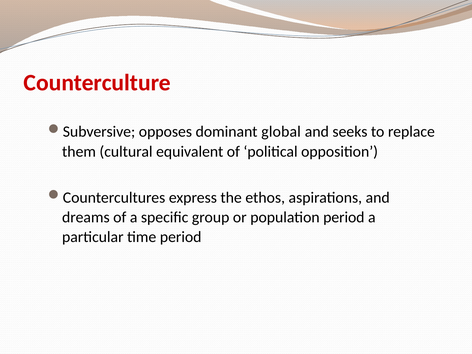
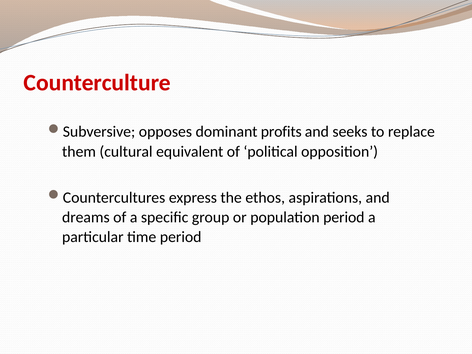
global: global -> profits (281, 132)
